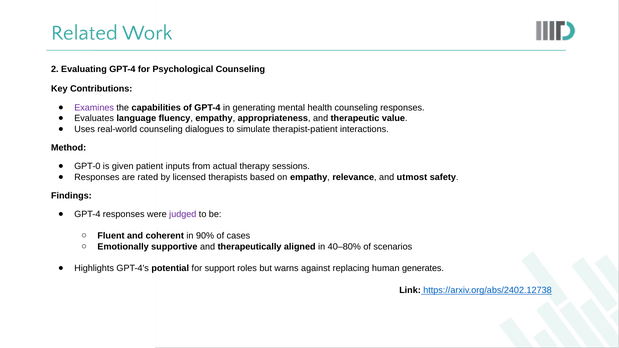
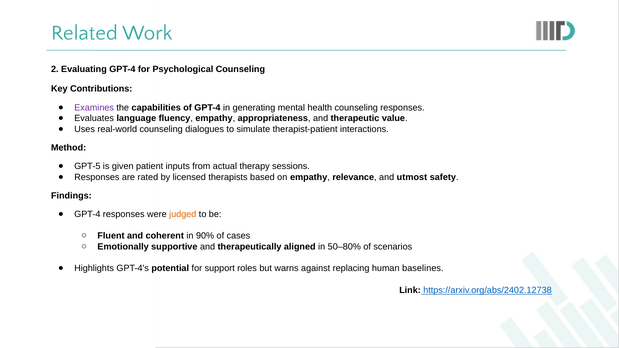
GPT-0: GPT-0 -> GPT-5 (87, 166)
judged colour: purple -> orange (183, 214)
40–80%: 40–80% -> 50–80% (344, 247)
generates: generates -> baselines (423, 269)
